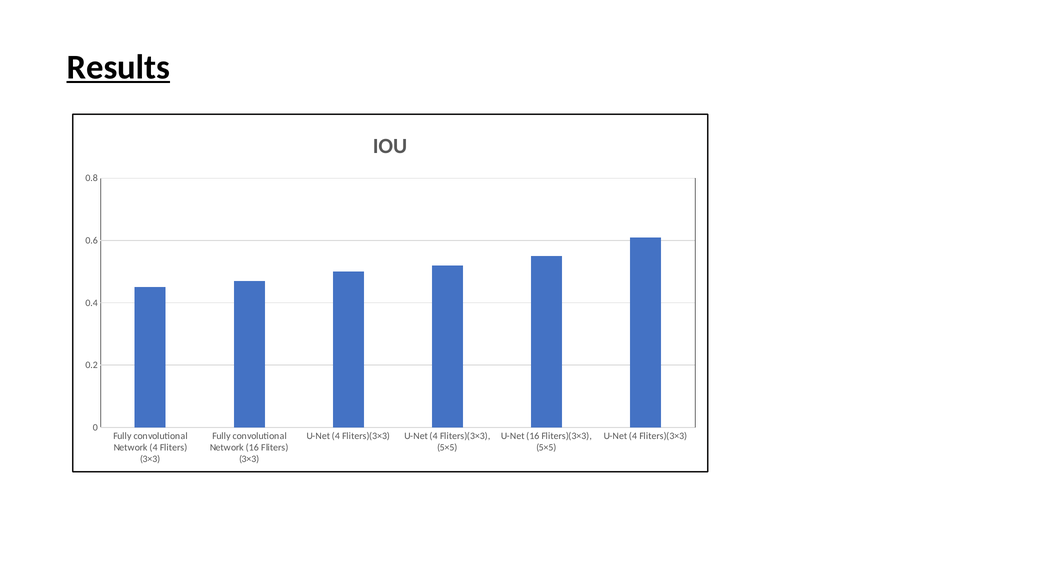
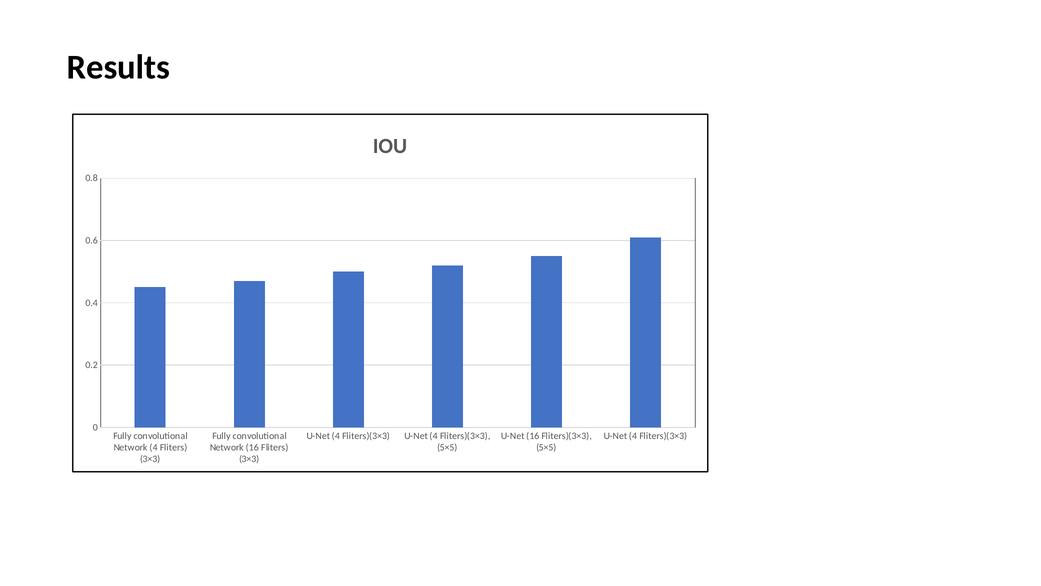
Results underline: present -> none (118, 67)
